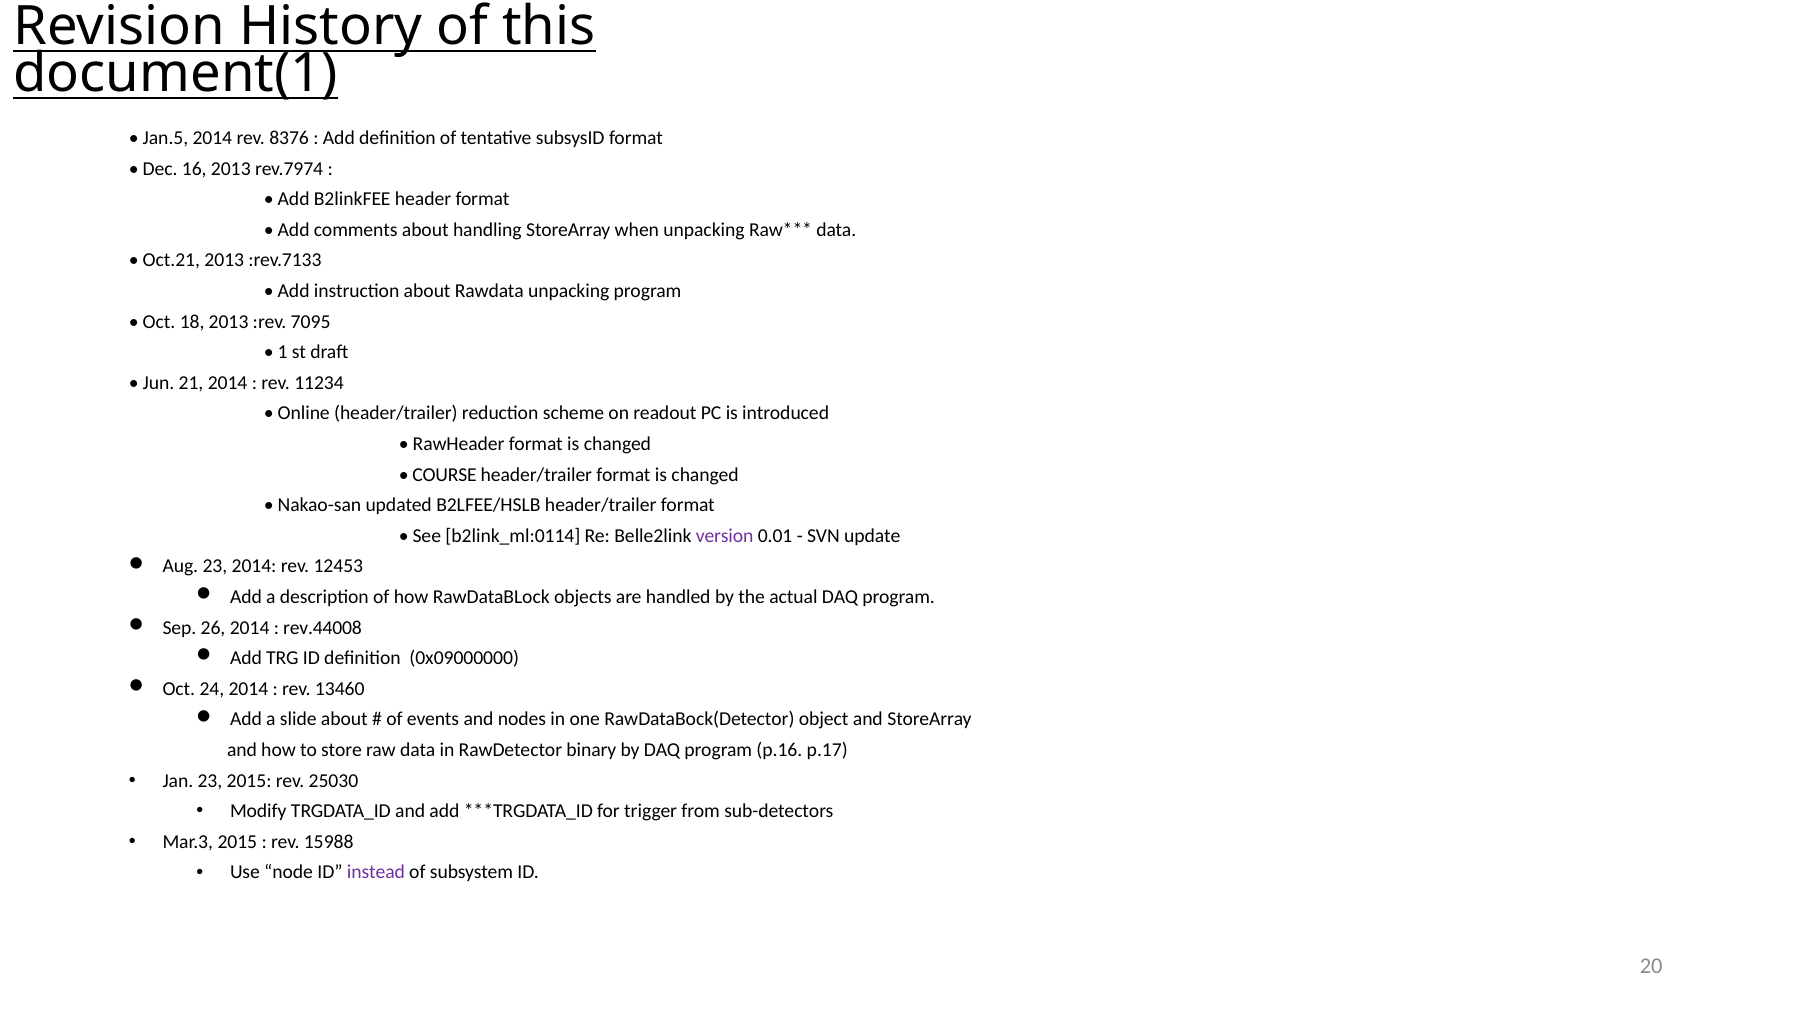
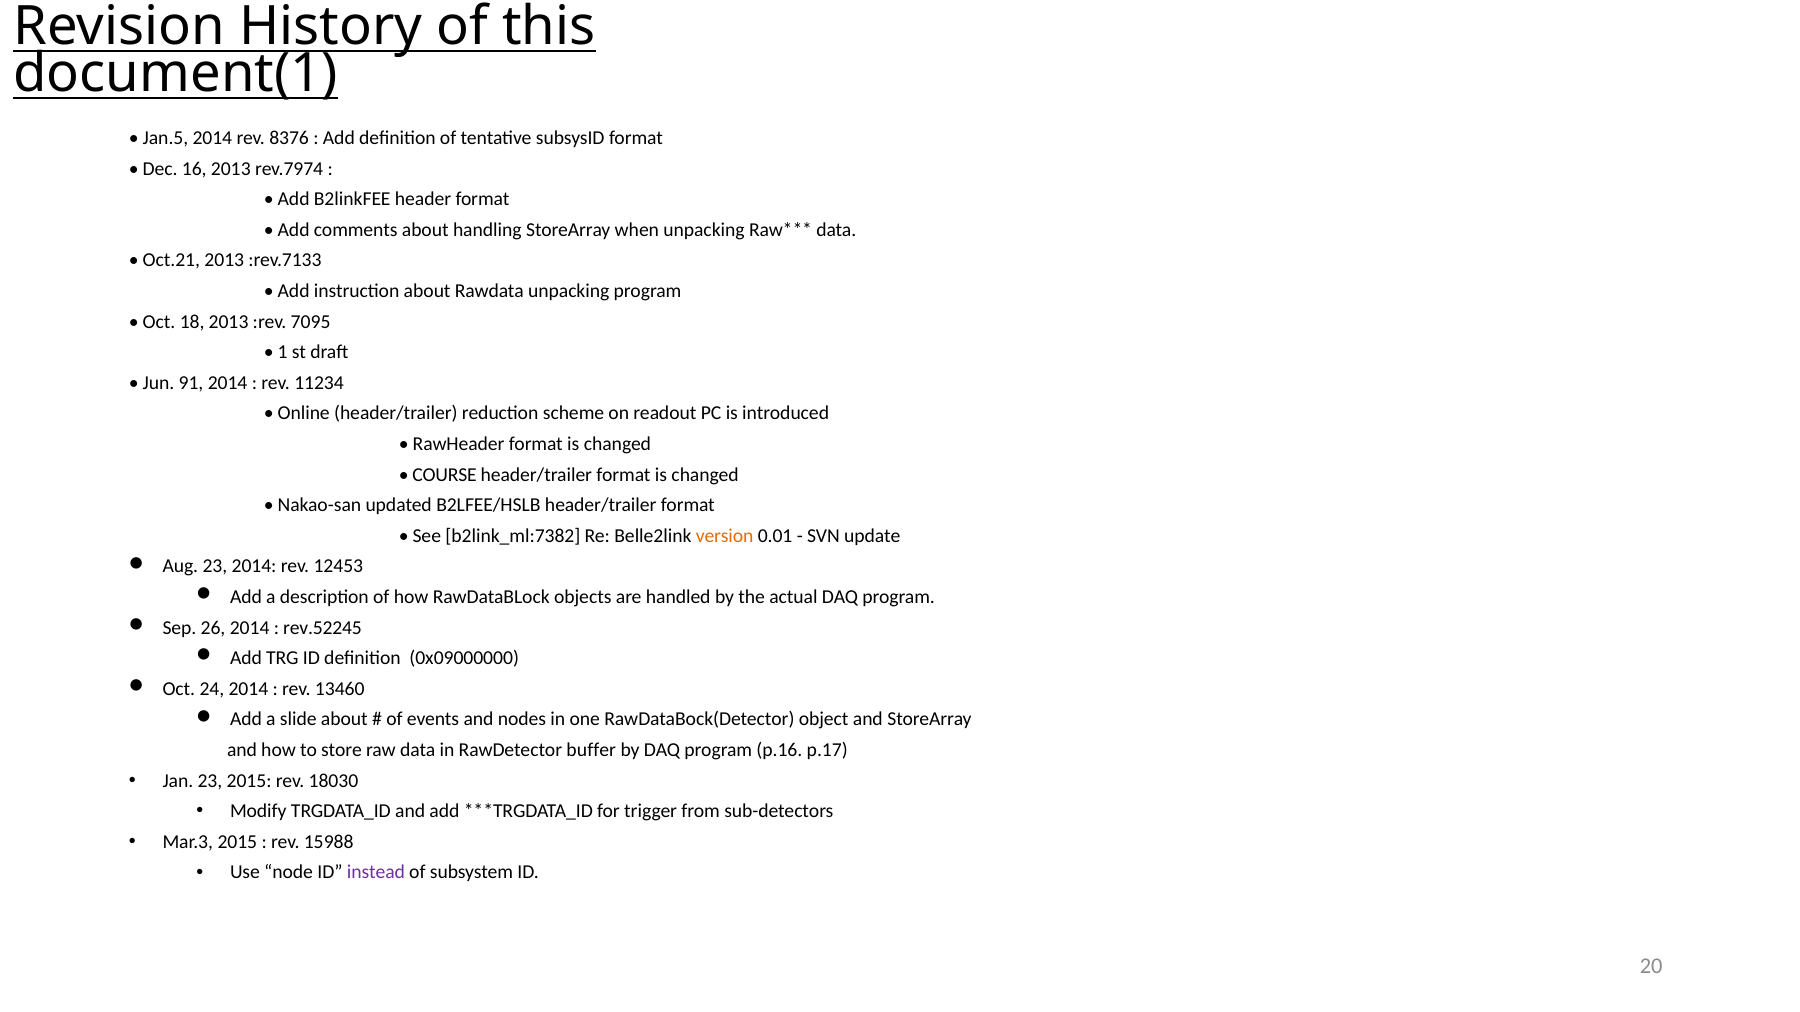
21: 21 -> 91 (191, 383)
b2link_ml:0114: b2link_ml:0114 -> b2link_ml:7382 (513, 536)
version colour: purple -> orange (725, 536)
rev.44008: rev.44008 -> rev.52245 (322, 628)
binary: binary -> buffer (591, 750)
25030: 25030 -> 18030 (333, 781)
